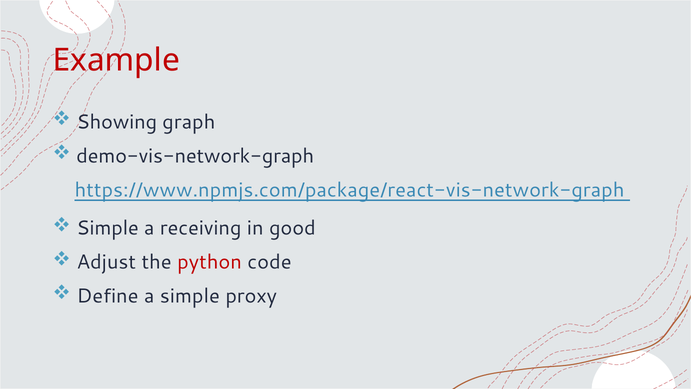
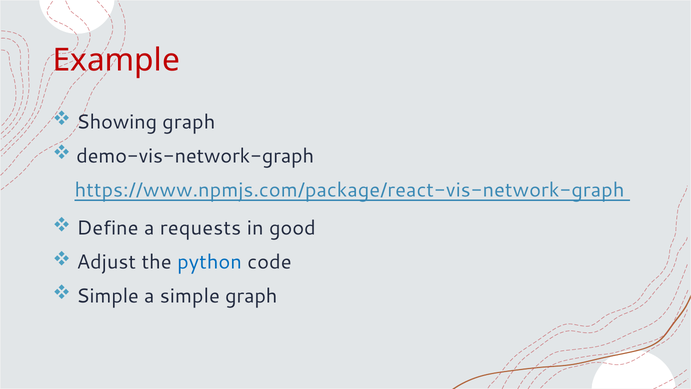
Simple: Simple -> Define (107, 228)
receiving: receiving -> requests (201, 228)
python colour: red -> blue (210, 262)
Define: Define -> Simple (108, 296)
simple proxy: proxy -> graph (251, 296)
